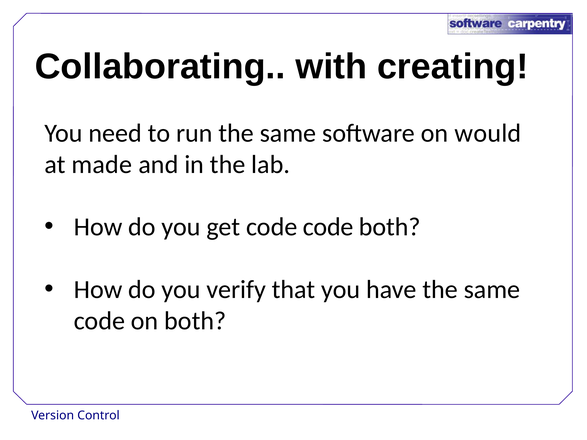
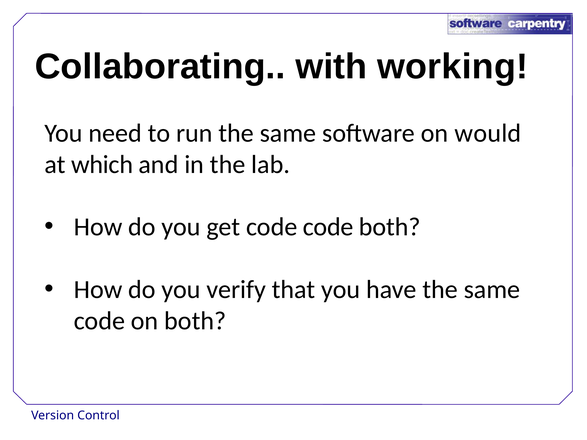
creating: creating -> working (453, 67)
made: made -> which (102, 165)
